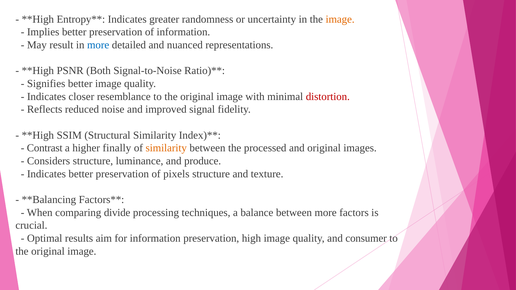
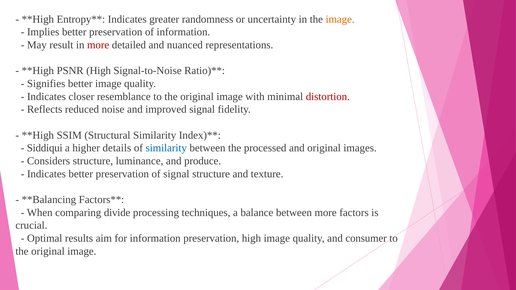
more colour: blue -> red (98, 45)
PSNR Both: Both -> High (99, 71)
Contrast: Contrast -> Siddiqui (45, 148)
finally: finally -> details (117, 148)
similarity colour: orange -> blue (166, 148)
of pixels: pixels -> signal (176, 174)
